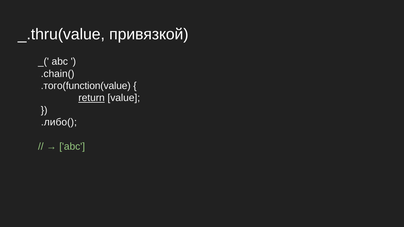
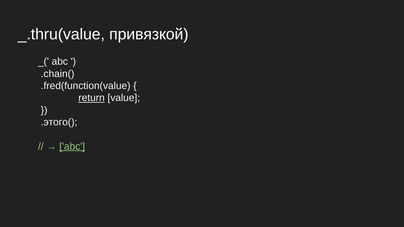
.того(function(value: .того(function(value -> .fred(function(value (86, 86)
.либо(: .либо( -> .этого( (59, 122)
abc underline: none -> present (72, 147)
